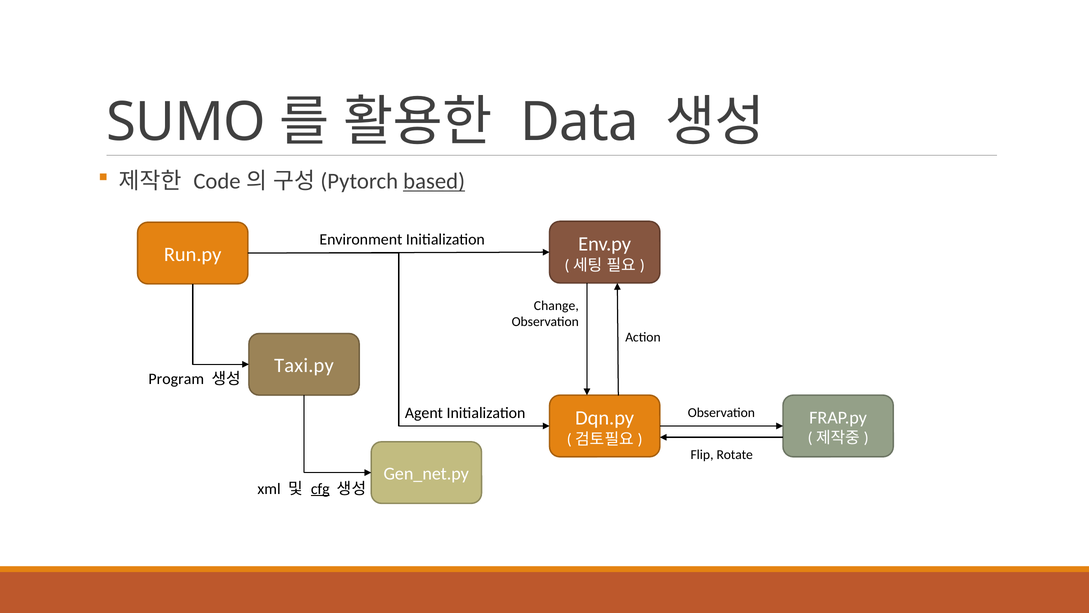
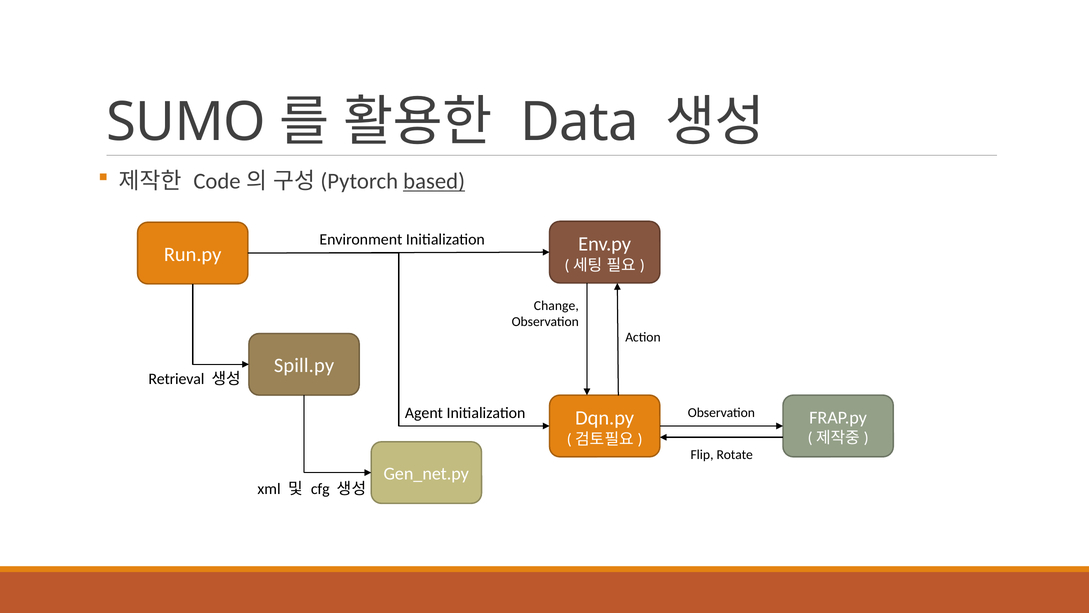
Taxi.py: Taxi.py -> Spill.py (304, 365)
Program: Program -> Retrieval (176, 379)
cfg underline: present -> none (320, 489)
